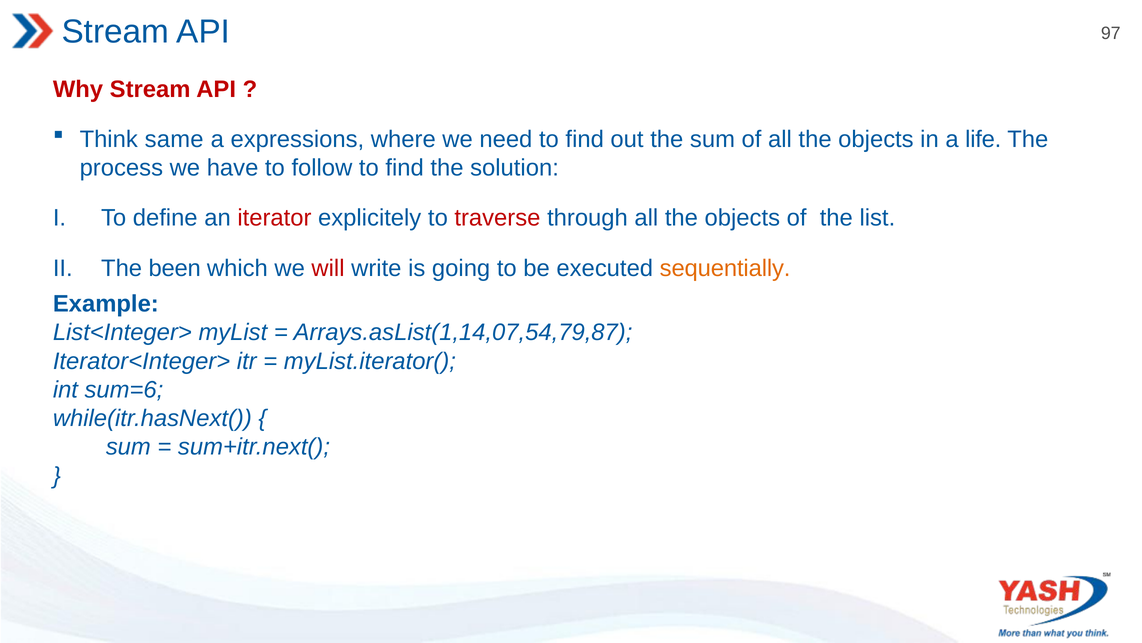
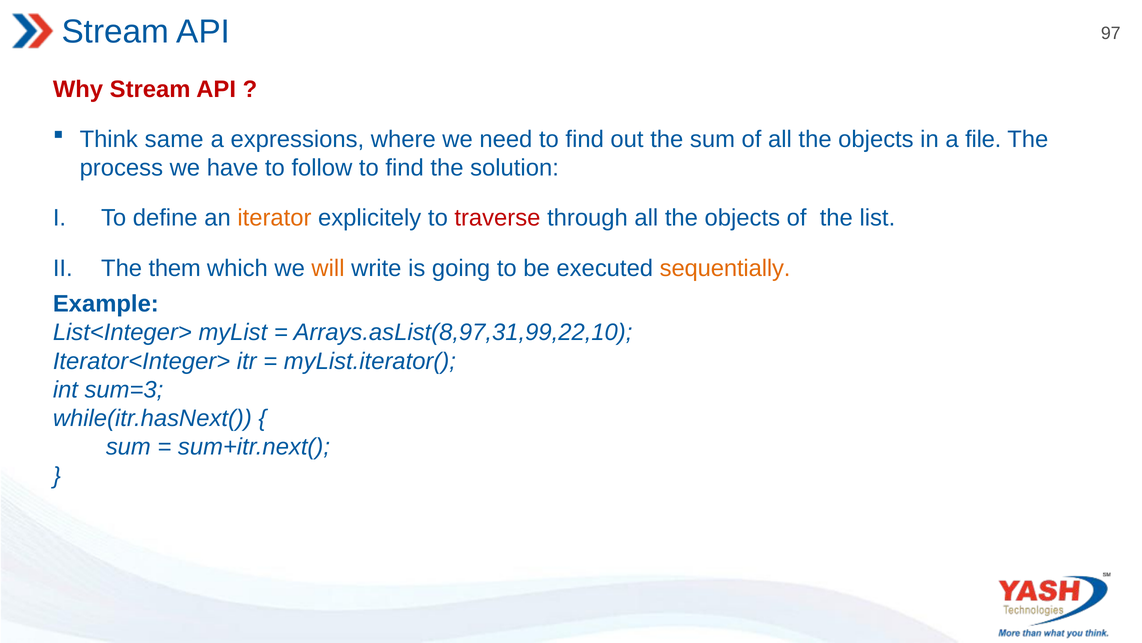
life: life -> file (983, 139)
iterator colour: red -> orange (274, 218)
been: been -> them (175, 268)
will colour: red -> orange (328, 268)
Arrays.asList(1,14,07,54,79,87: Arrays.asList(1,14,07,54,79,87 -> Arrays.asList(8,97,31,99,22,10 (463, 332)
sum=6: sum=6 -> sum=3 (124, 390)
